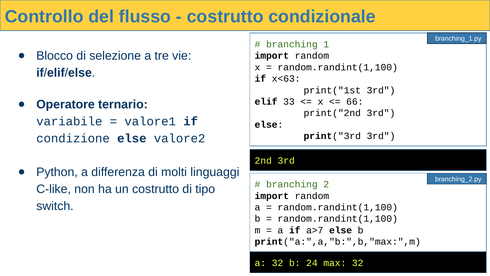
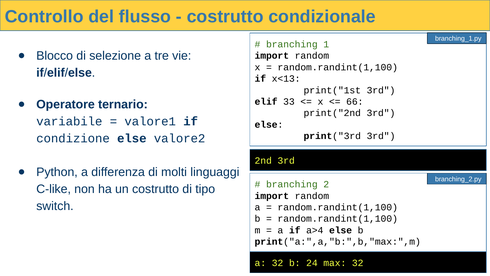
x<63: x<63 -> x<13 (286, 79)
a>7: a>7 -> a>4 (315, 230)
